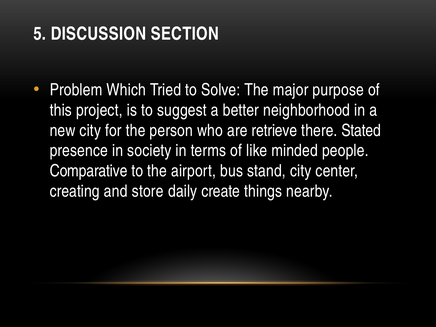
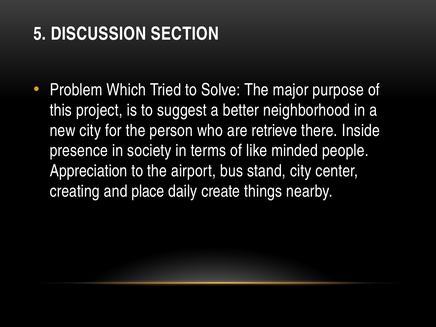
Stated: Stated -> Inside (361, 130)
Comparative: Comparative -> Appreciation (89, 171)
store: store -> place (148, 191)
